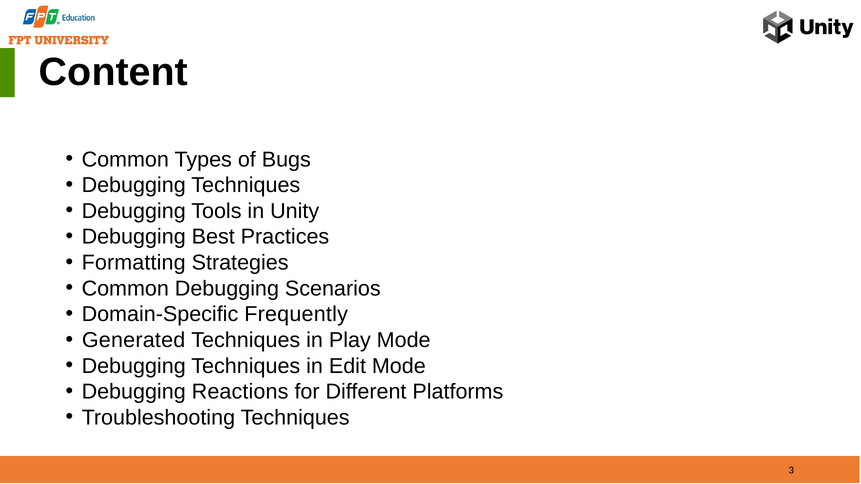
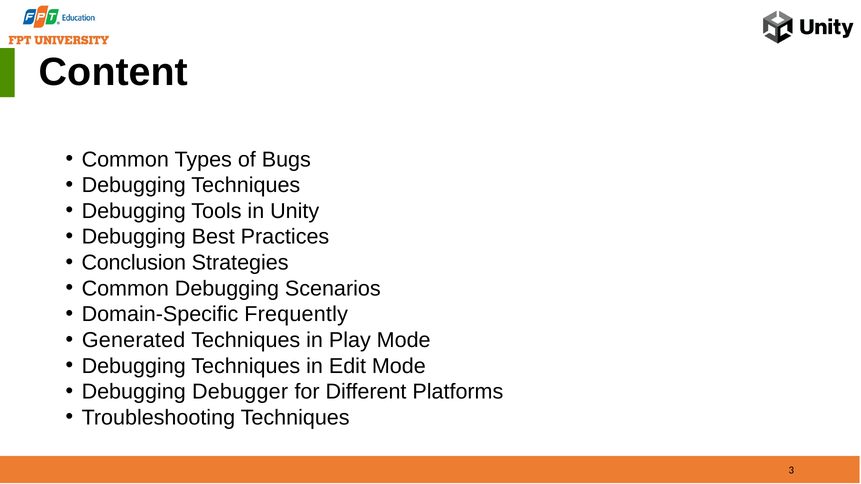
Formatting: Formatting -> Conclusion (134, 263)
Reactions: Reactions -> Debugger (240, 392)
